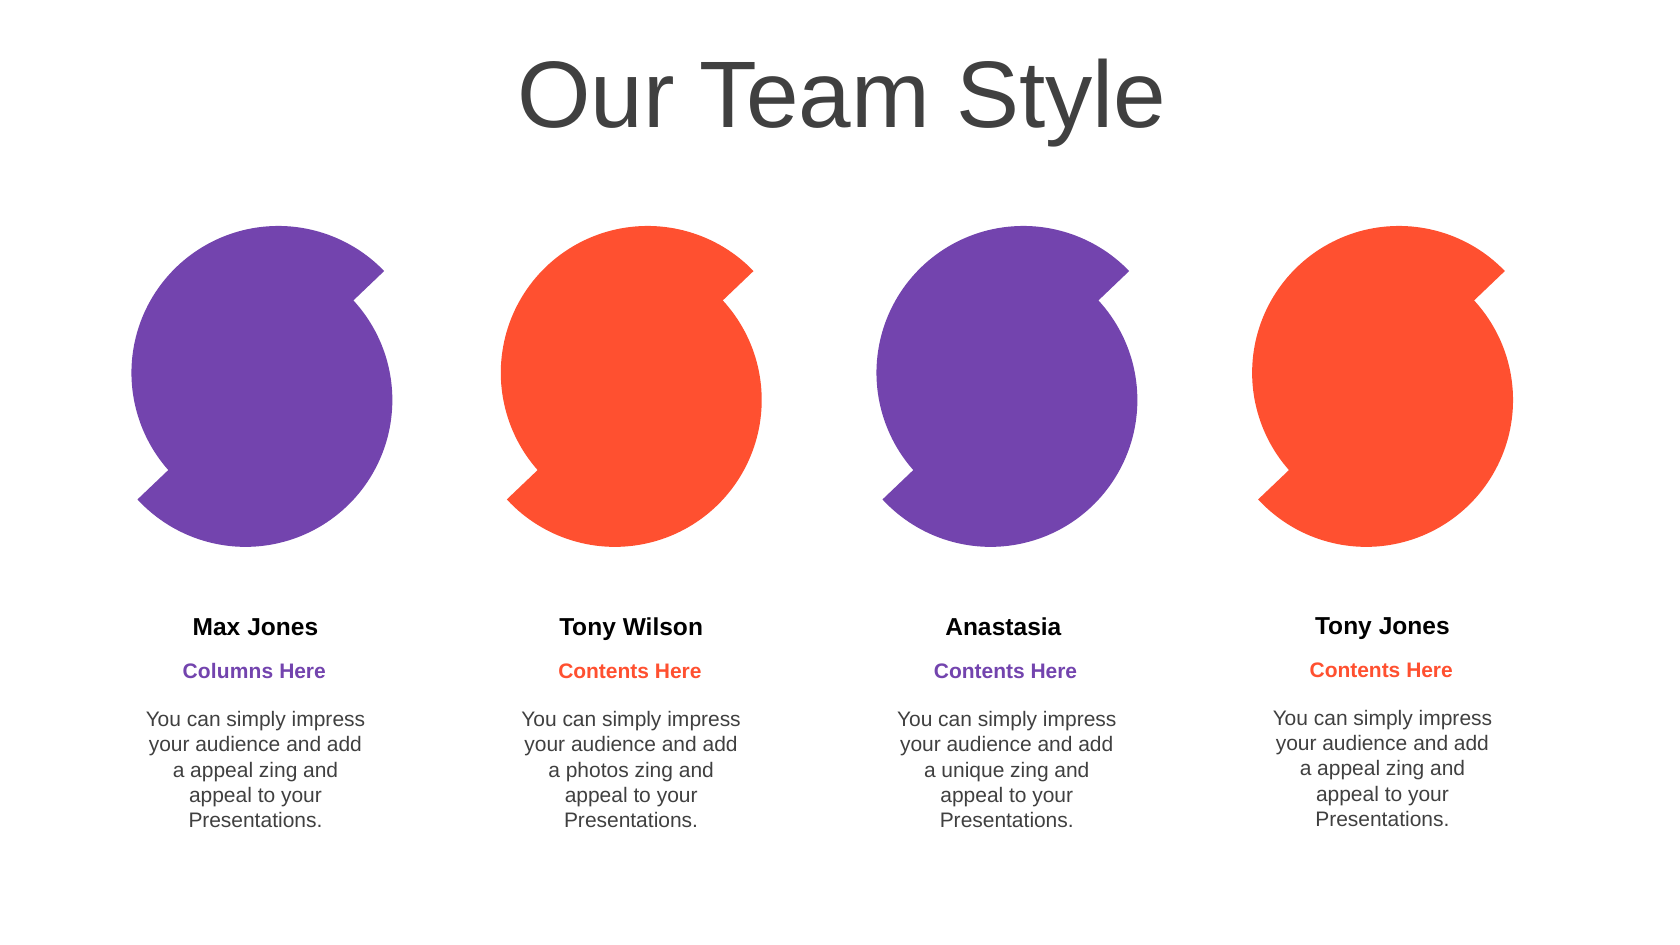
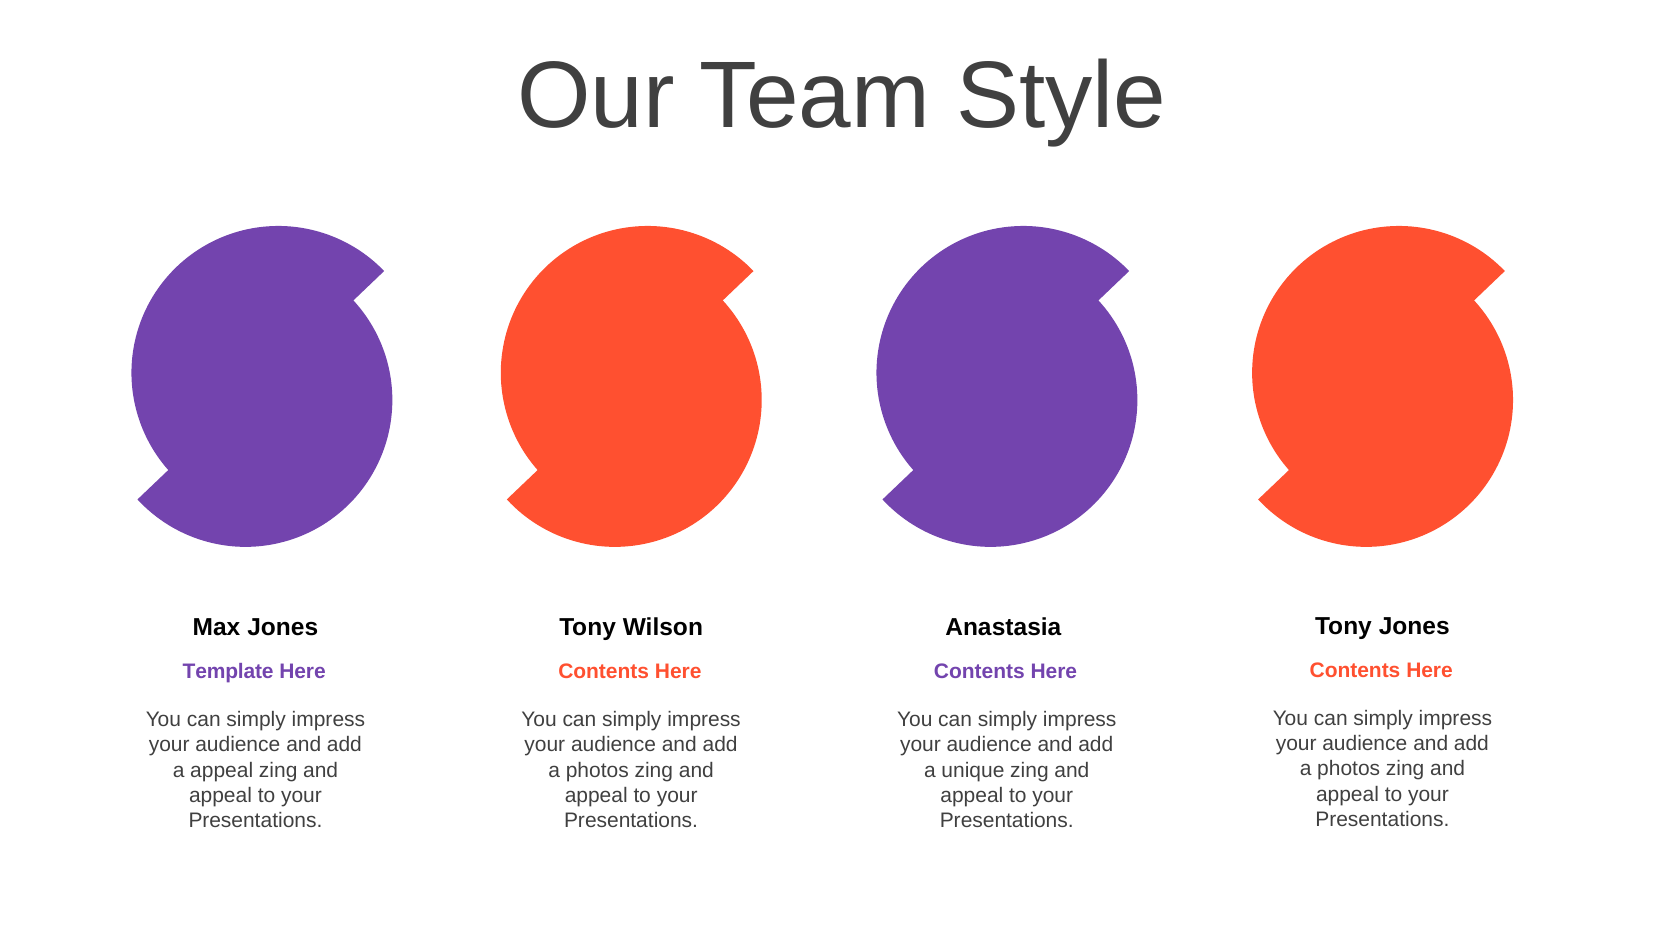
Columns: Columns -> Template (228, 672)
appeal: appeal -> photos (1349, 769)
